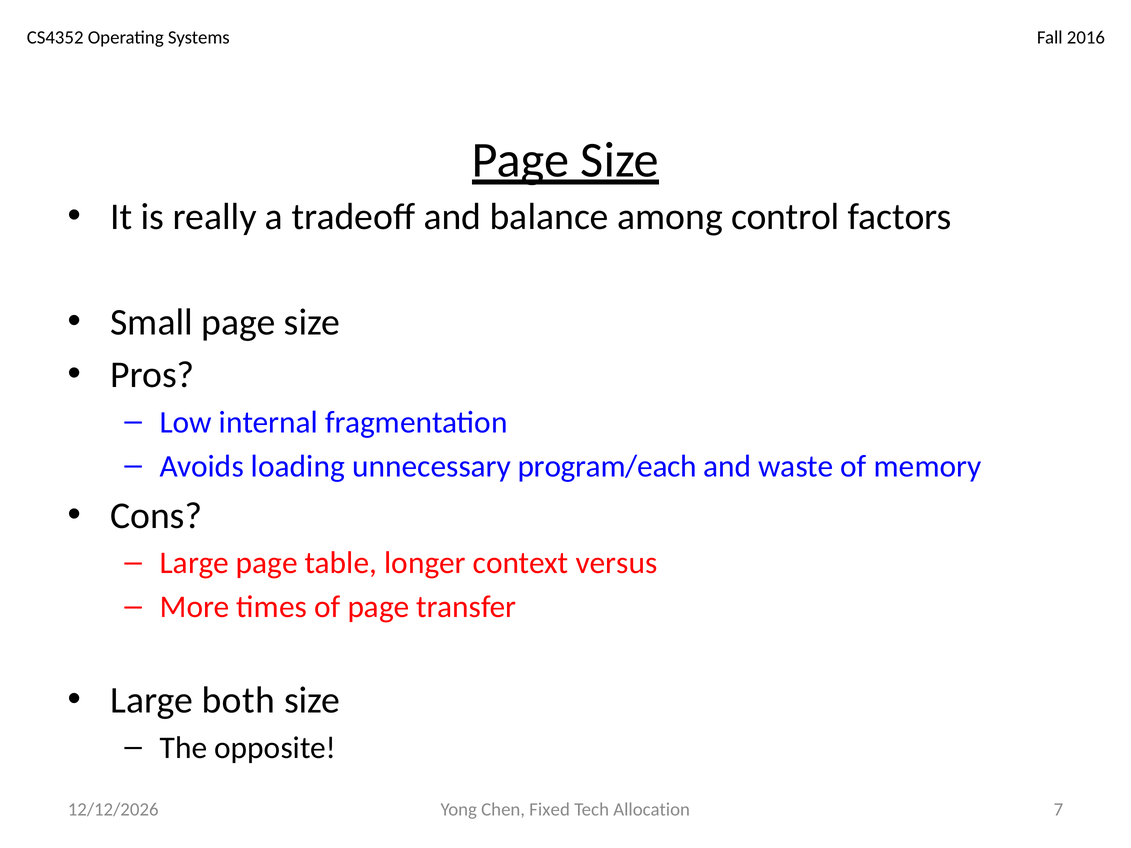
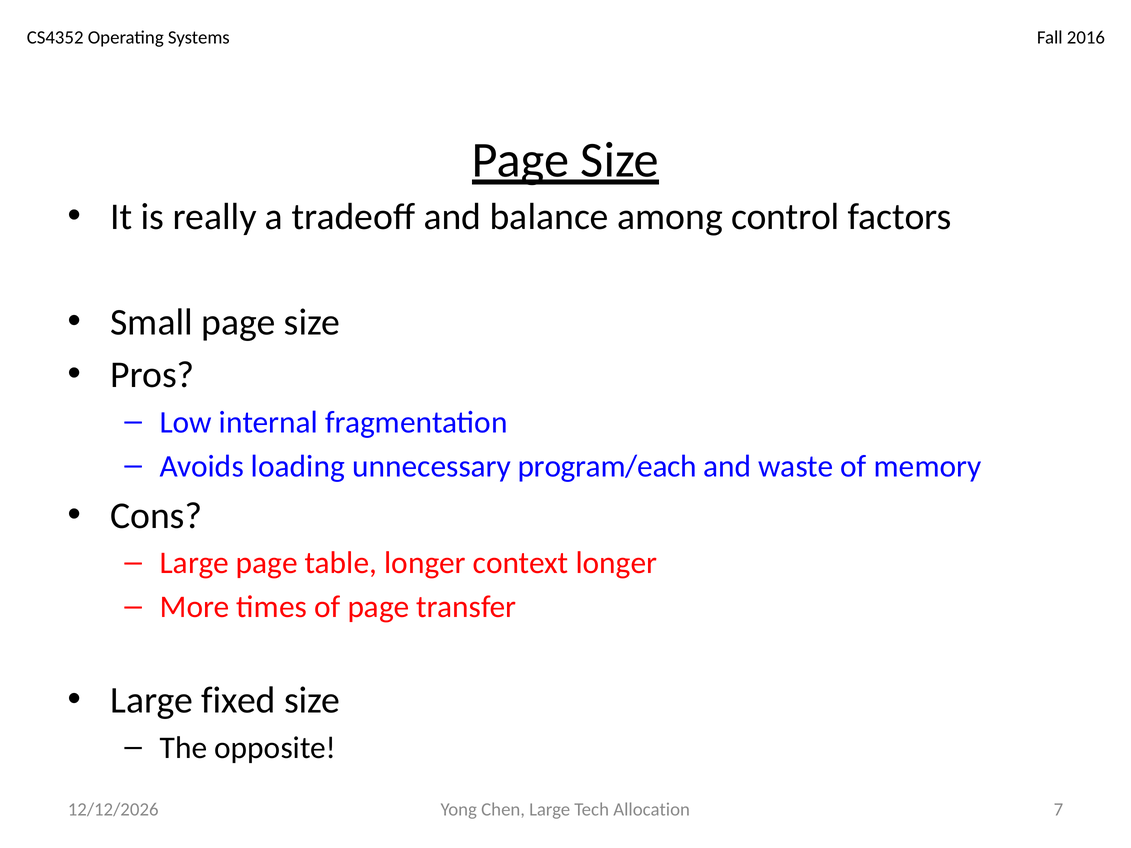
context versus: versus -> longer (616, 563)
both: both -> fixed (239, 701)
Chen Fixed: Fixed -> Large (550, 810)
